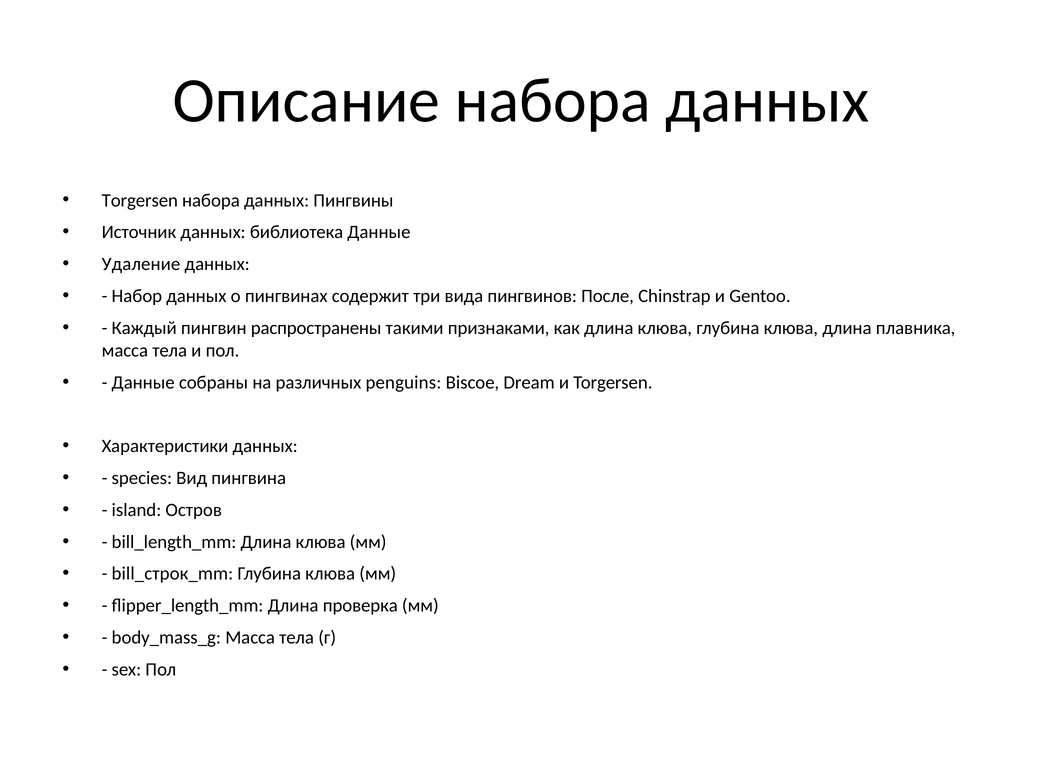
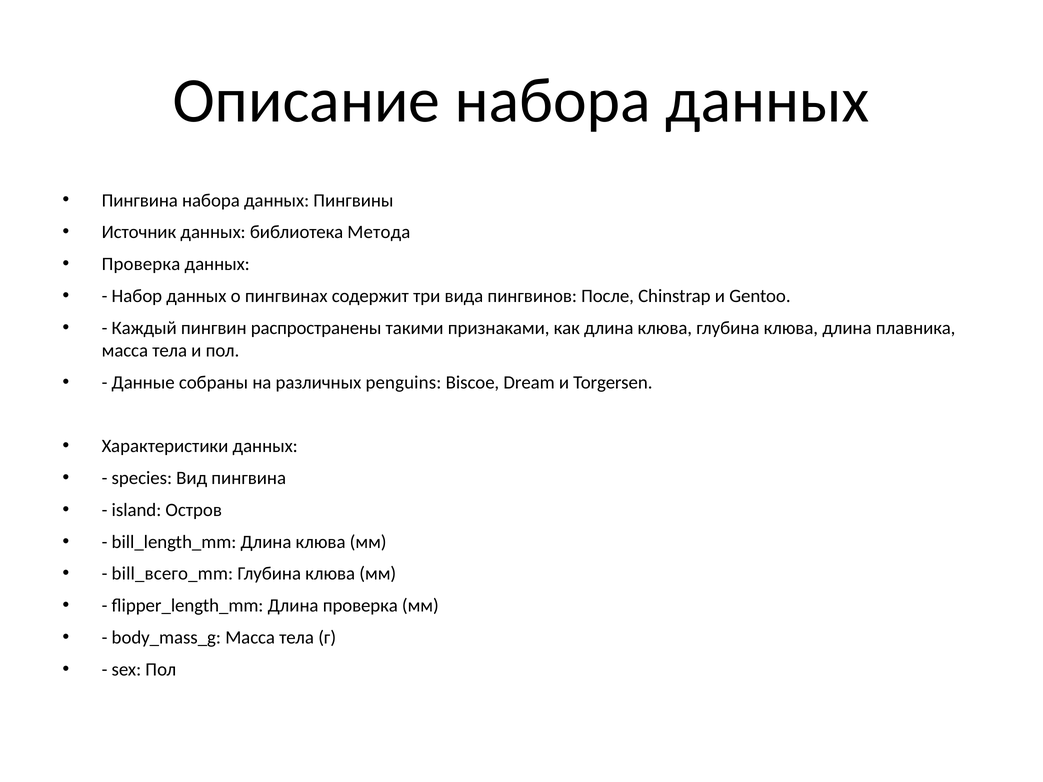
Torgersen: Torgersen -> Пингвина (140, 200)
библиотека Данные: Данные -> Метода (379, 232)
Удаление: Удаление -> Проверка (141, 264)
bill_строк_mm: bill_строк_mm -> bill_всего_mm (172, 574)
